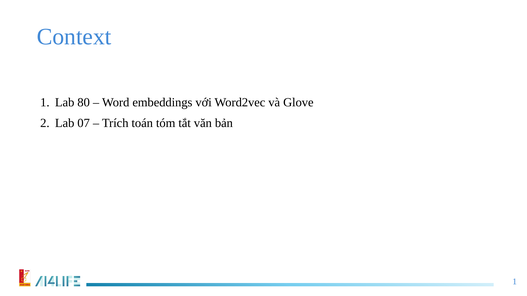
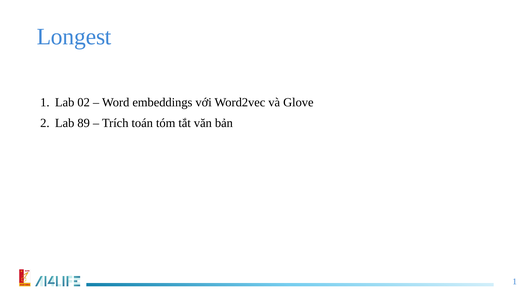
Context: Context -> Longest (74, 37)
80: 80 -> 02 (84, 102)
07: 07 -> 89 (84, 123)
